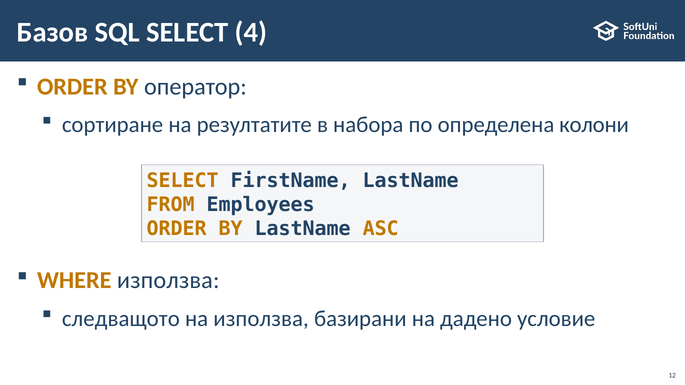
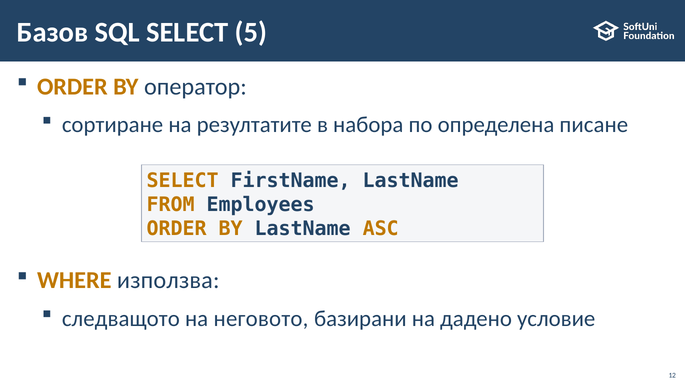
4: 4 -> 5 (251, 32)
колони: колони -> писане (594, 125)
на използва: използва -> неговото (261, 319)
